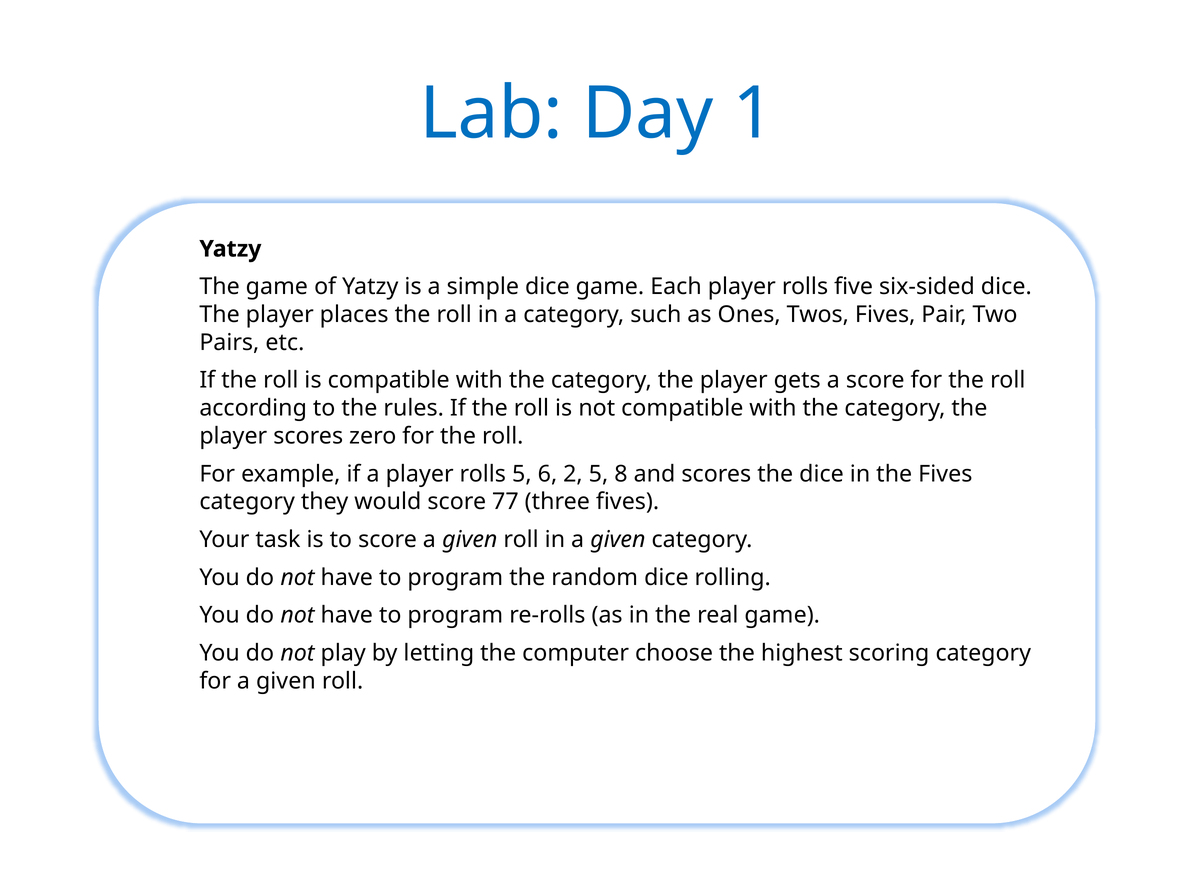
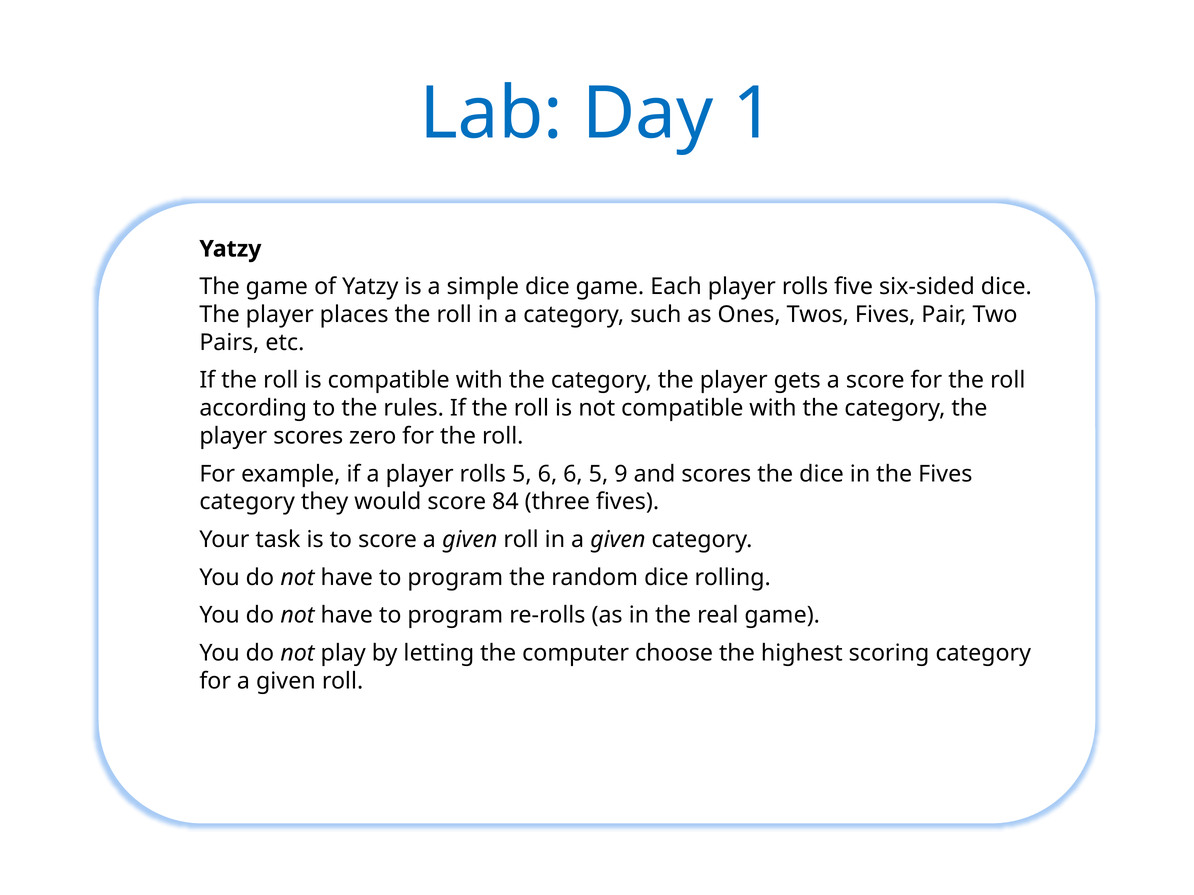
6 2: 2 -> 6 (573, 474)
8: 8 -> 9 (621, 474)
77: 77 -> 84 (505, 502)
